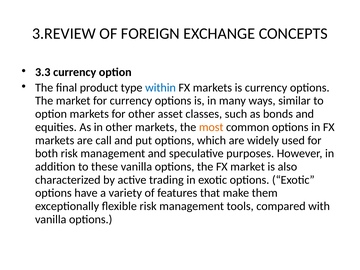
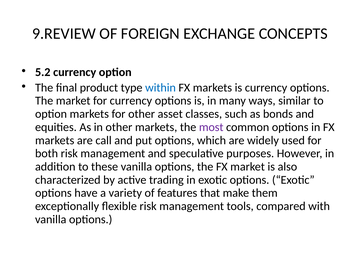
3.REVIEW: 3.REVIEW -> 9.REVIEW (64, 33)
3.3: 3.3 -> 5.2 (43, 72)
most colour: orange -> purple (211, 127)
